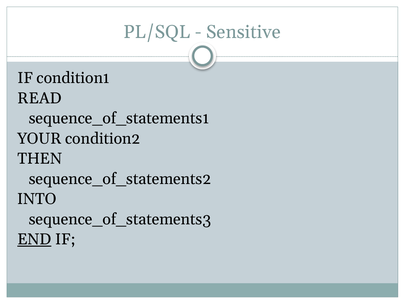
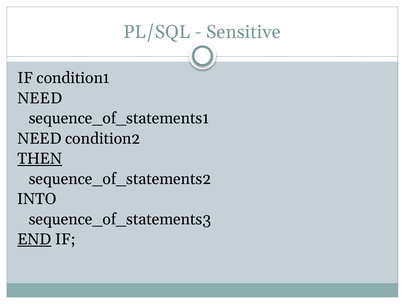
READ: READ -> NEED (40, 98)
YOUR: YOUR -> NEED (39, 138)
THEN underline: none -> present (40, 159)
